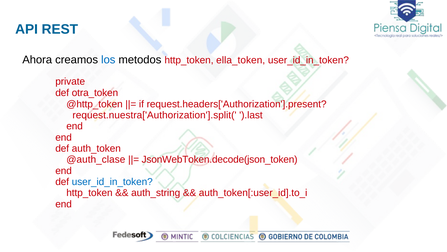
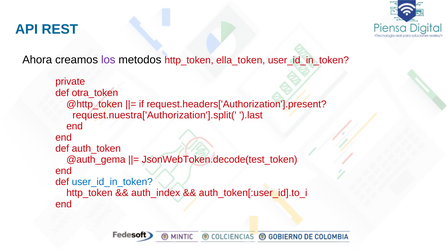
los colour: blue -> purple (108, 60)
@auth_clase: @auth_clase -> @auth_gema (96, 159)
JsonWebToken.decode(json_token: JsonWebToken.decode(json_token -> JsonWebToken.decode(test_token (220, 159)
auth_string: auth_string -> auth_index (156, 193)
